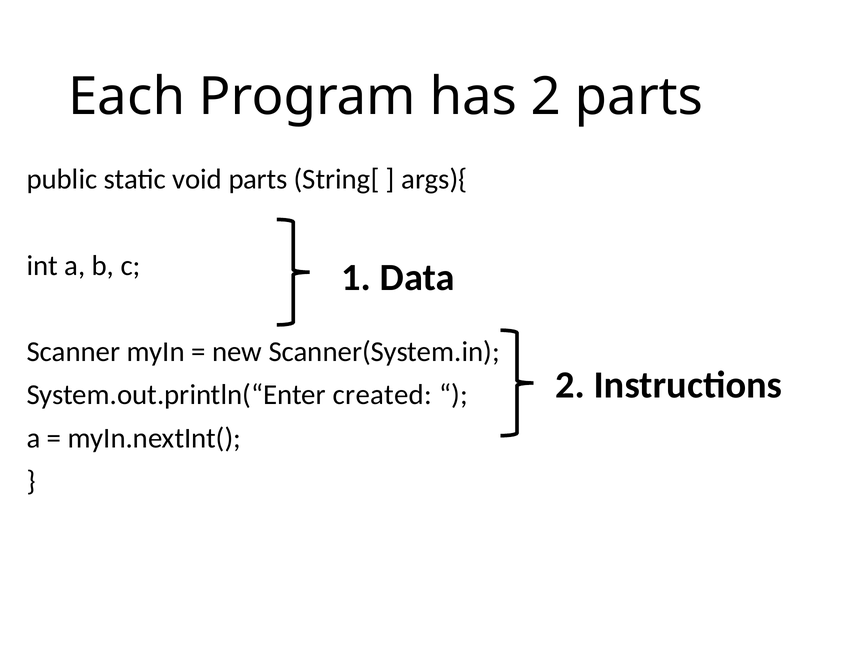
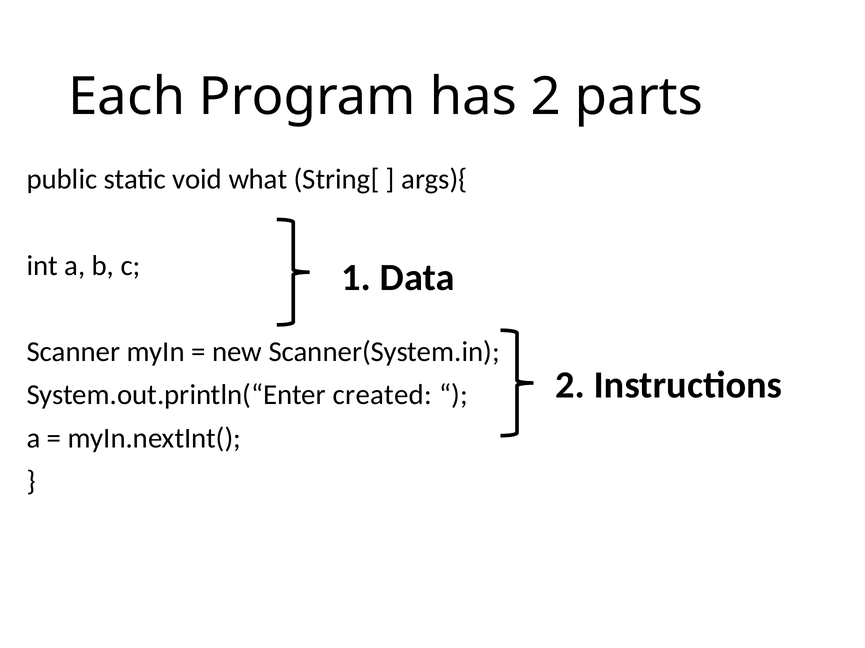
void parts: parts -> what (258, 180)
